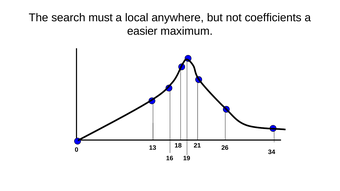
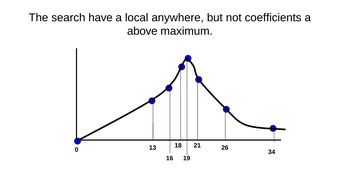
must: must -> have (101, 18)
easier: easier -> above (142, 31)
